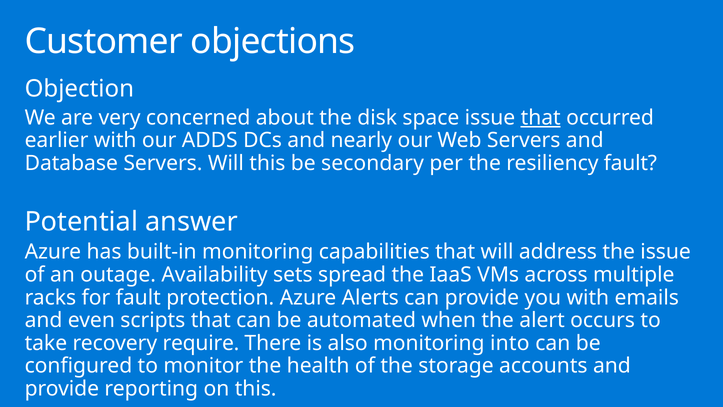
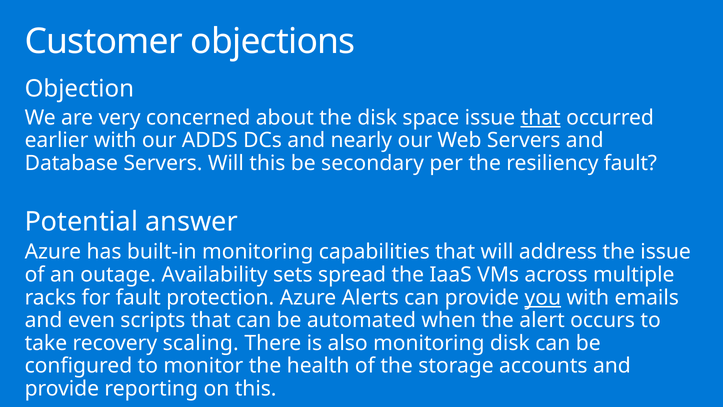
you underline: none -> present (543, 297)
require: require -> scaling (201, 343)
monitoring into: into -> disk (510, 343)
